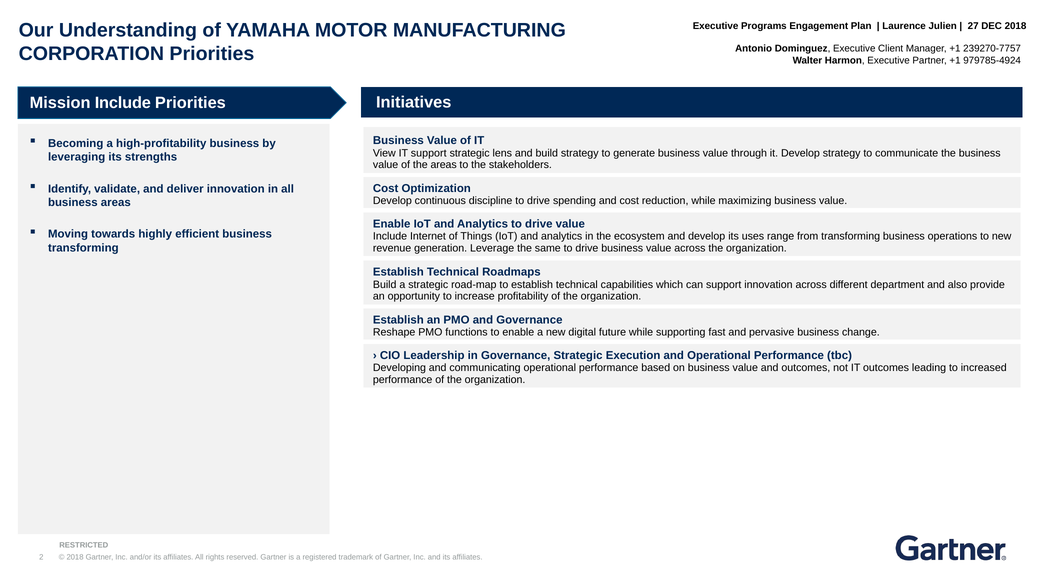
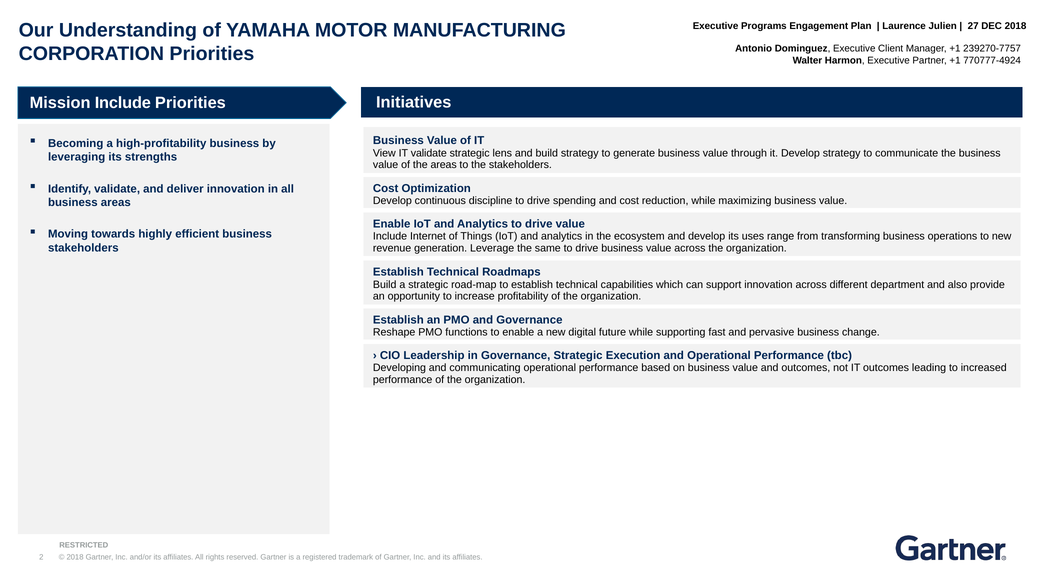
979785-4924: 979785-4924 -> 770777-4924 (992, 60)
IT support: support -> validate (429, 153)
transforming: transforming -> stakeholders (83, 248)
